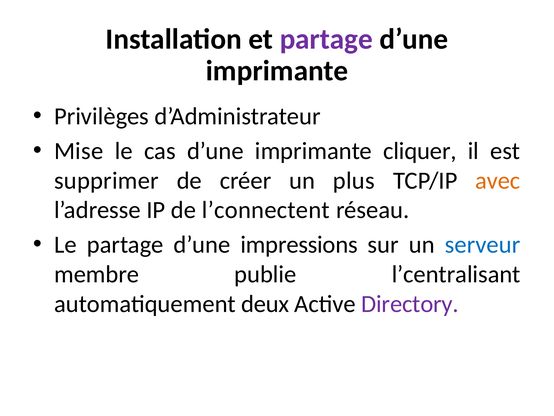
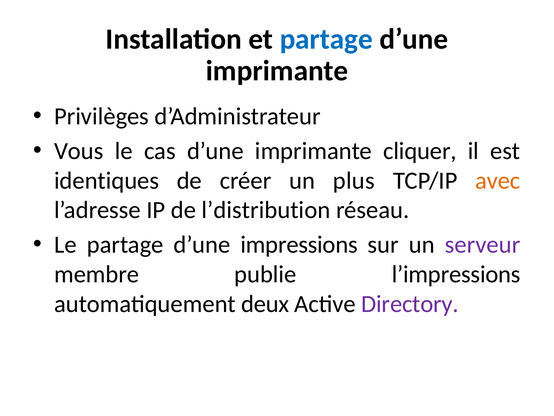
partage colour: purple -> blue (326, 39)
Mise: Mise -> Vous (79, 151)
supprimer: supprimer -> identiques (107, 180)
l’connectent: l’connectent -> l’distribution (266, 210)
serveur colour: blue -> purple (483, 244)
l’centralisant: l’centralisant -> l’impressions (456, 274)
